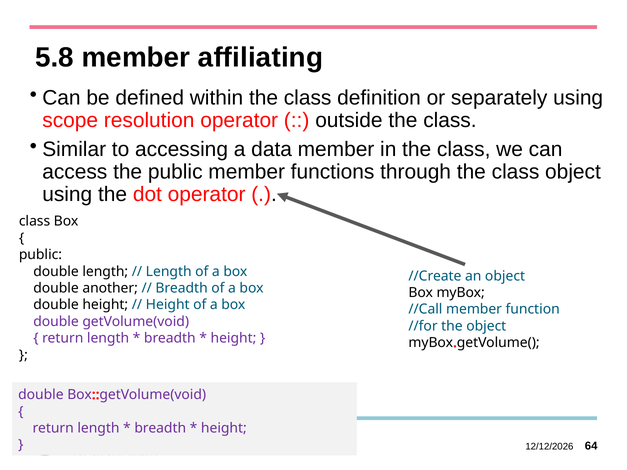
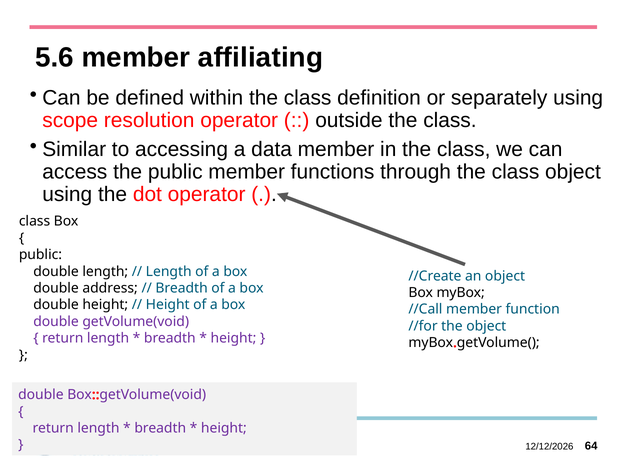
5.8: 5.8 -> 5.6 (55, 58)
another: another -> address (110, 288)
